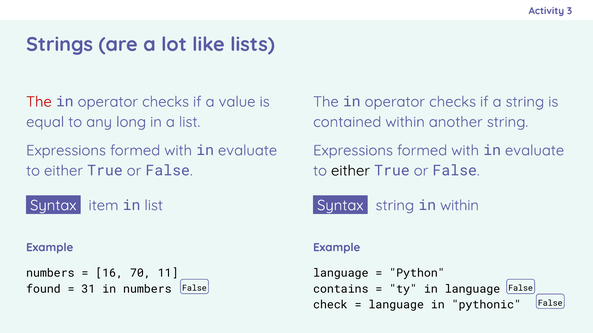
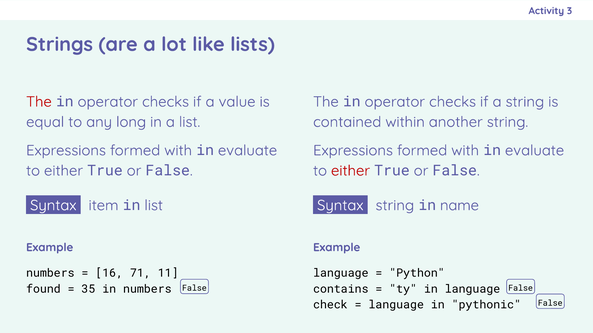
either colour: black -> red (351, 171)
in within: within -> name (459, 206)
70: 70 -> 71 (140, 274)
31: 31 -> 35 (88, 289)
